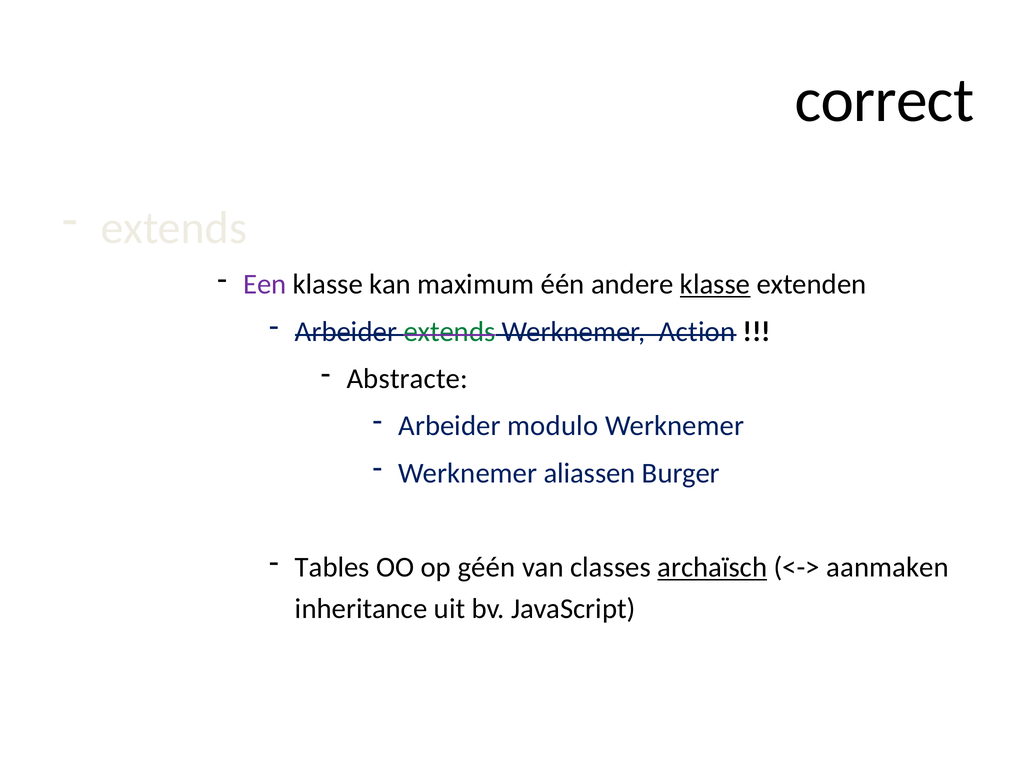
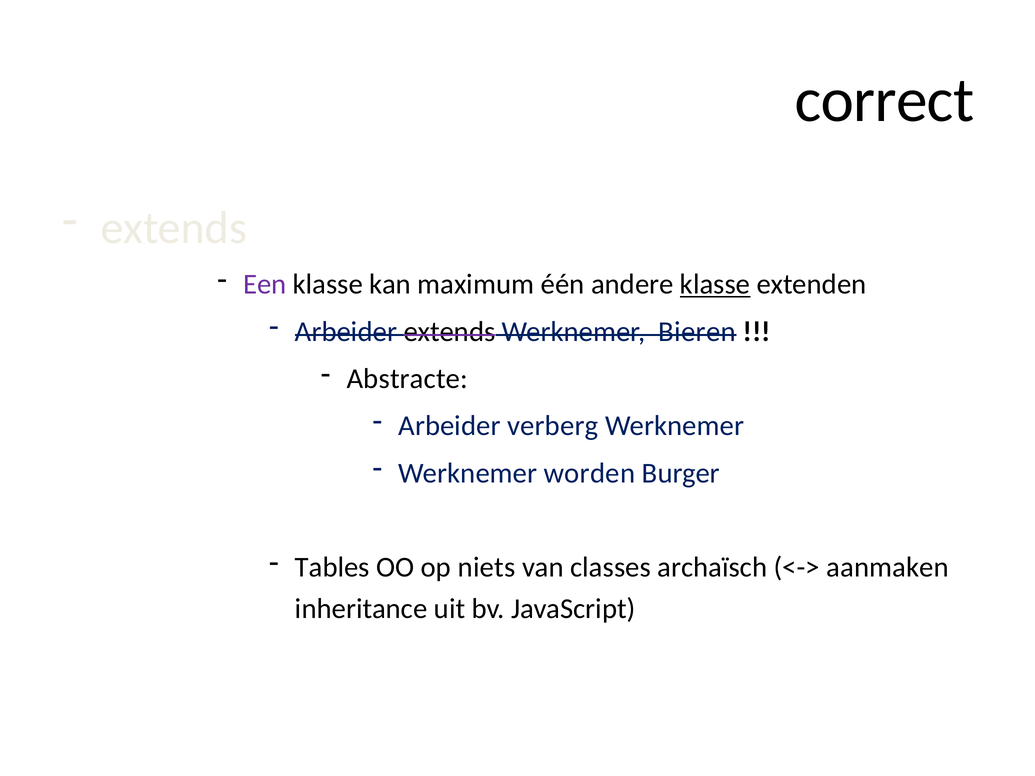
extends colour: green -> black (449, 332)
Action: Action -> Bieren (697, 332)
modulo: modulo -> verberg (553, 426)
aliassen: aliassen -> worden (589, 473)
géén: géén -> niets (487, 568)
archaïsch underline: present -> none (712, 568)
